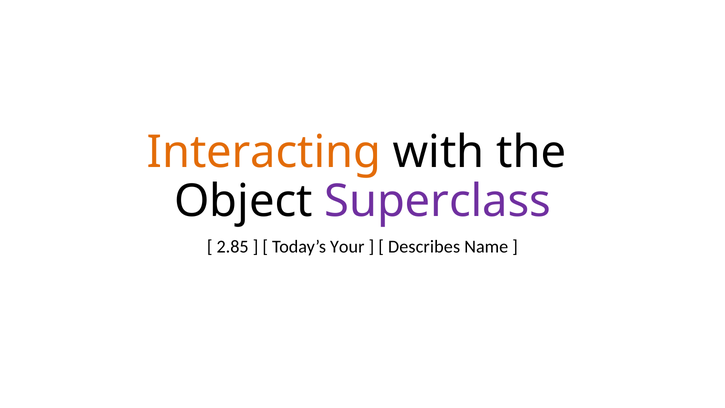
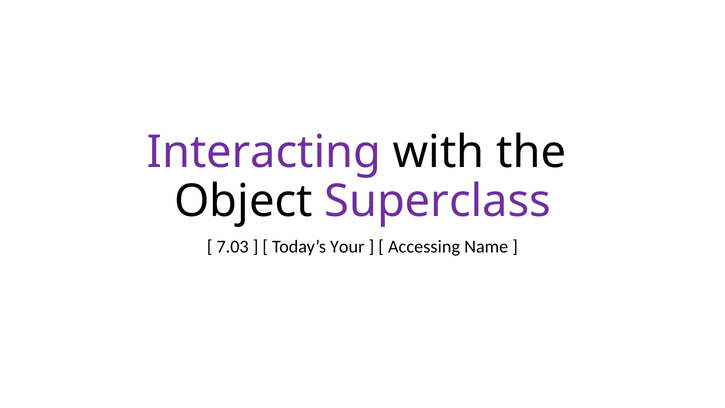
Interacting colour: orange -> purple (264, 152)
2.85: 2.85 -> 7.03 (233, 247)
Describes: Describes -> Accessing (424, 247)
